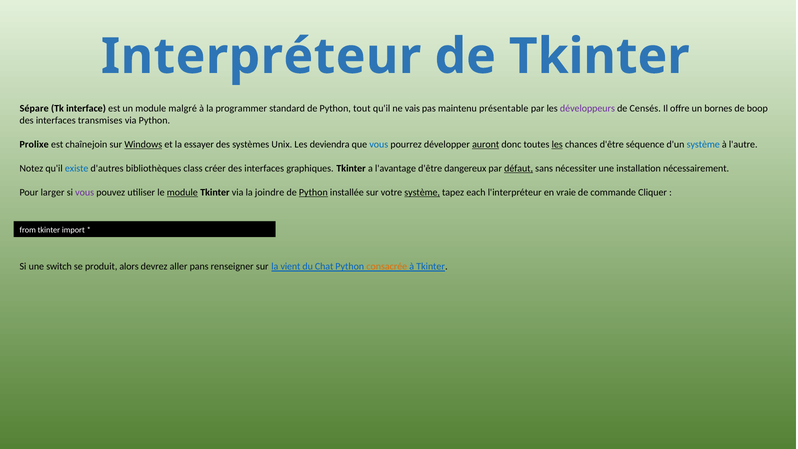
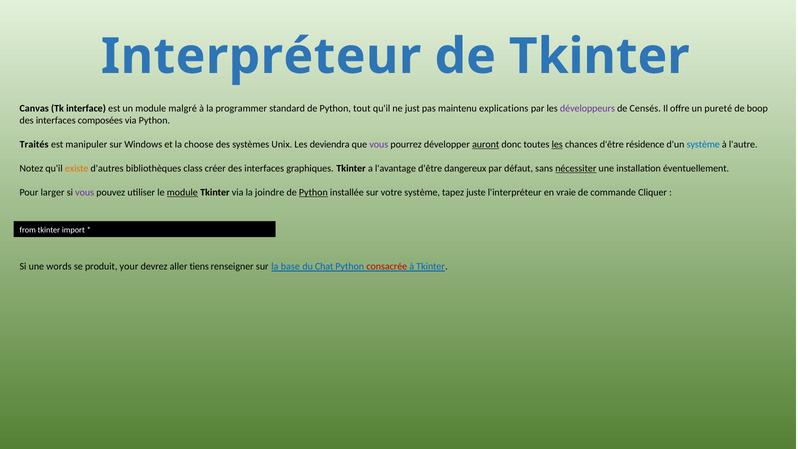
Sépare: Sépare -> Canvas (34, 109)
vais: vais -> just (412, 109)
présentable: présentable -> explications (504, 109)
bornes: bornes -> pureté (718, 109)
transmises: transmises -> composées (100, 121)
Prolixe: Prolixe -> Traités (34, 145)
chaînejoin: chaînejoin -> manipuler (86, 145)
Windows underline: present -> none (143, 145)
essayer: essayer -> choose (199, 145)
vous colour: blue -> purple (379, 145)
séquence: séquence -> résidence (645, 145)
existe colour: blue -> orange (77, 168)
défaut underline: present -> none (519, 168)
nécessiter underline: none -> present (576, 168)
nécessairement: nécessairement -> éventuellement (696, 168)
système underline: present -> none (422, 192)
each: each -> juste (476, 192)
switch: switch -> words (59, 266)
alors: alors -> your (129, 266)
pans: pans -> tiens (199, 266)
vient: vient -> base (290, 266)
consacrée colour: orange -> red (387, 266)
